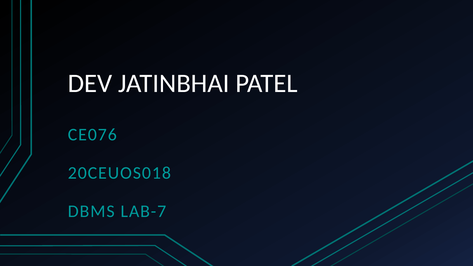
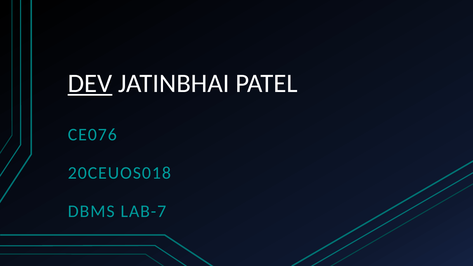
DEV underline: none -> present (90, 83)
